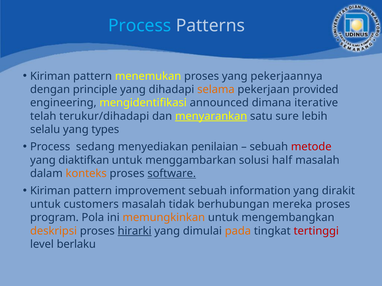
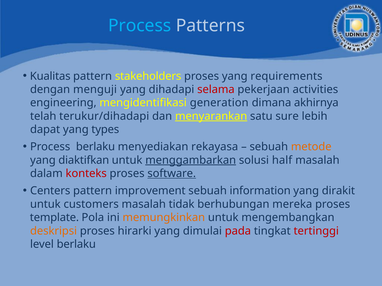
Kiriman: Kiriman -> Kualitas (50, 76)
menemukan: menemukan -> stakeholders (148, 76)
pekerjaannya: pekerjaannya -> requirements (286, 76)
principle: principle -> menguji (95, 90)
selama colour: orange -> red (216, 90)
provided: provided -> activities (315, 90)
announced: announced -> generation (219, 103)
iterative: iterative -> akhirnya (316, 103)
selalu: selalu -> dapat (45, 130)
Process sedang: sedang -> berlaku (95, 147)
penilaian: penilaian -> rekayasa (215, 147)
metode colour: red -> orange (311, 147)
menggambarkan underline: none -> present (191, 160)
konteks colour: orange -> red (86, 174)
Kiriman: Kiriman -> Centers (50, 191)
program: program -> template (54, 218)
hirarki underline: present -> none (135, 231)
pada colour: orange -> red (238, 231)
